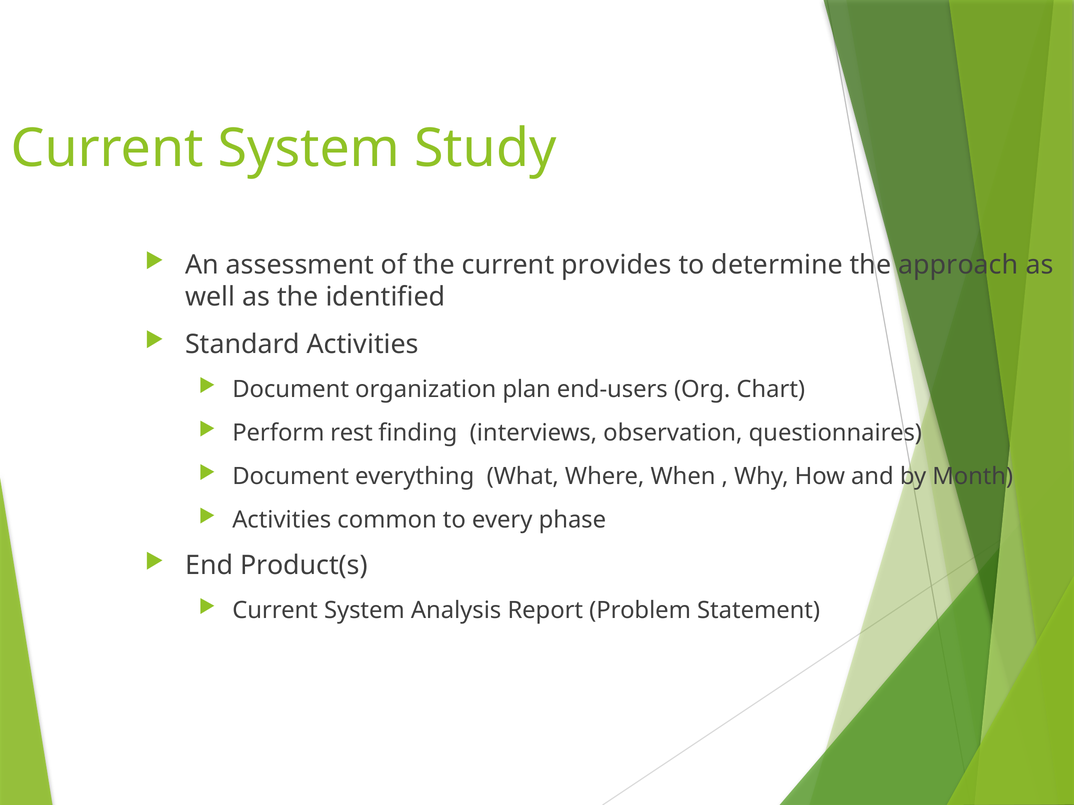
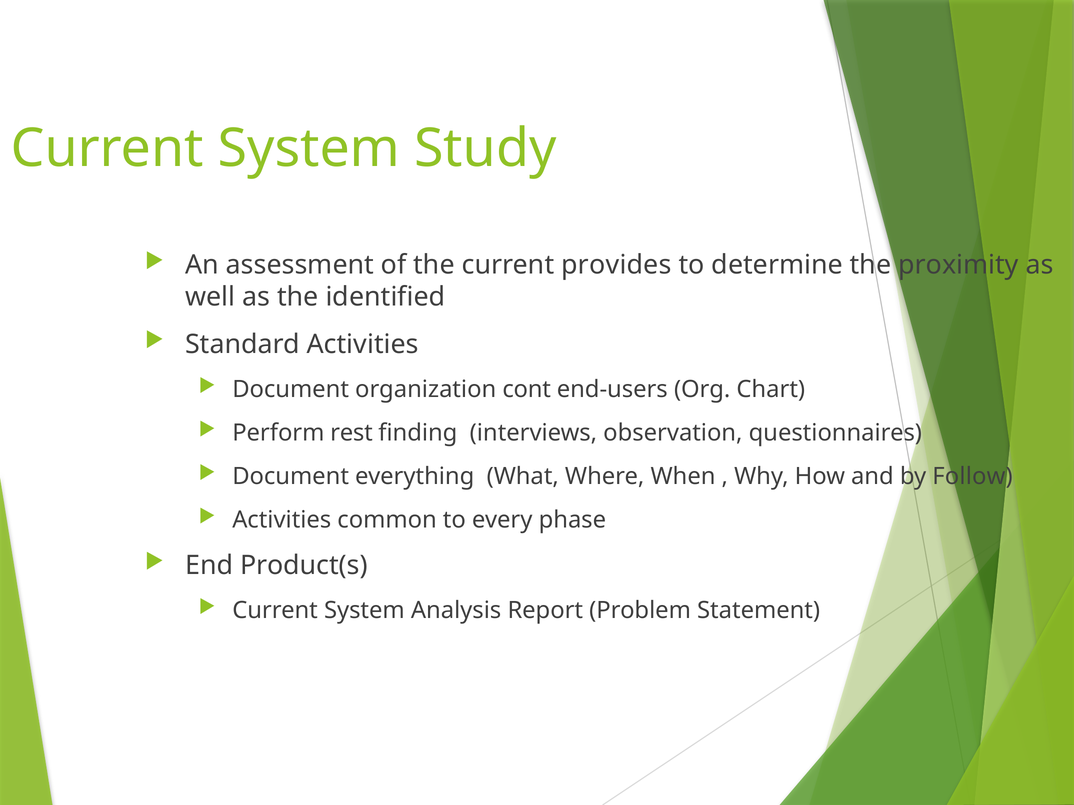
approach: approach -> proximity (958, 265)
plan: plan -> cont (527, 390)
Month: Month -> Follow (973, 477)
